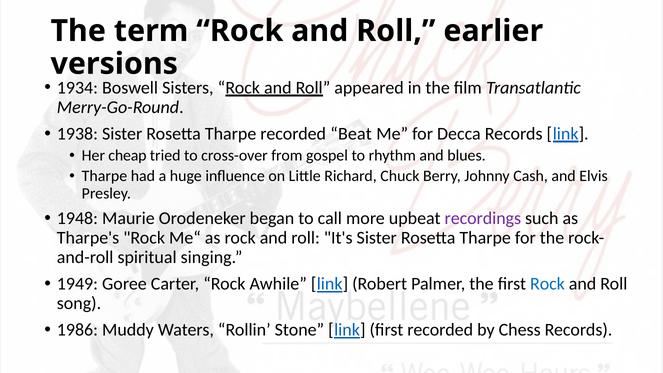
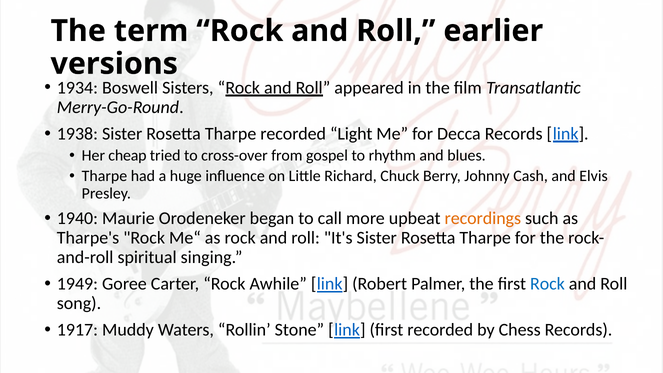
Beat: Beat -> Light (351, 134)
1948: 1948 -> 1940 (77, 219)
recordings colour: purple -> orange (483, 219)
1986: 1986 -> 1917 (77, 330)
